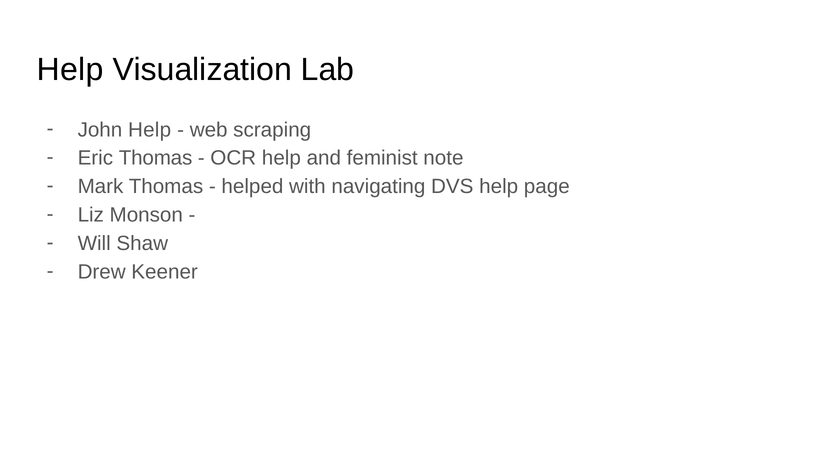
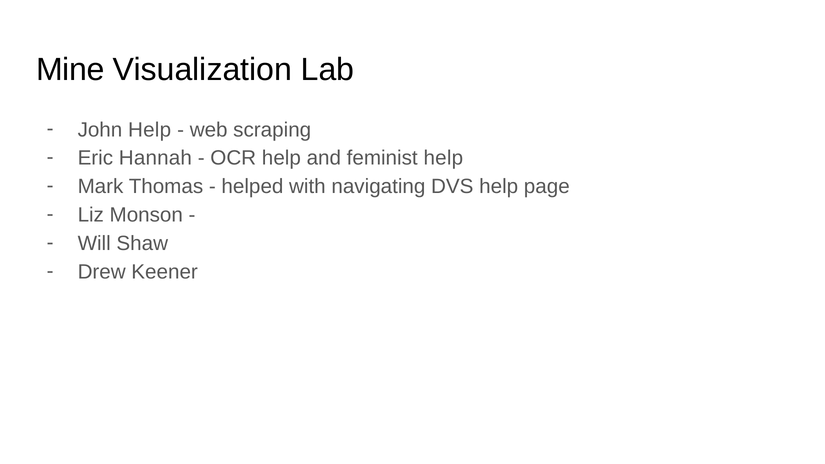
Help: Help -> Mine (70, 70)
Eric Thomas: Thomas -> Hannah (155, 158)
feminist note: note -> help (443, 158)
